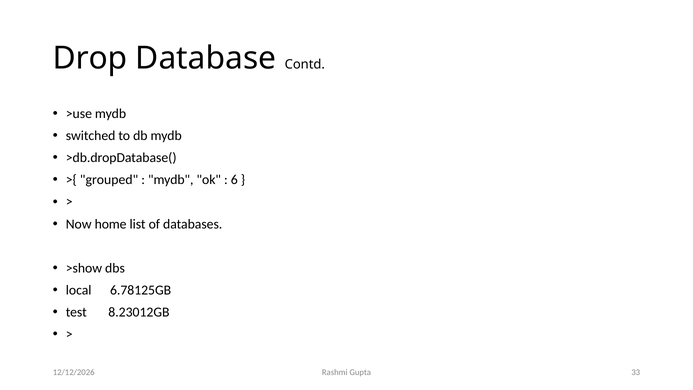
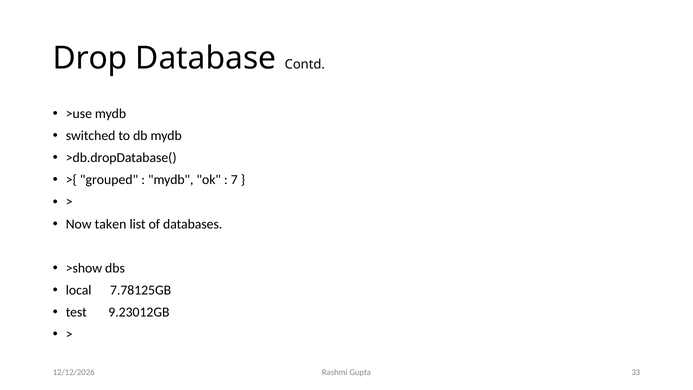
6: 6 -> 7 (234, 180)
home: home -> taken (110, 224)
6.78125GB: 6.78125GB -> 7.78125GB (141, 290)
8.23012GB: 8.23012GB -> 9.23012GB (139, 312)
